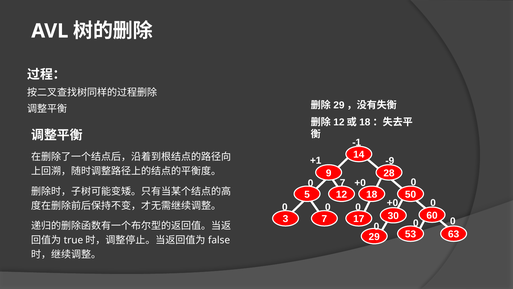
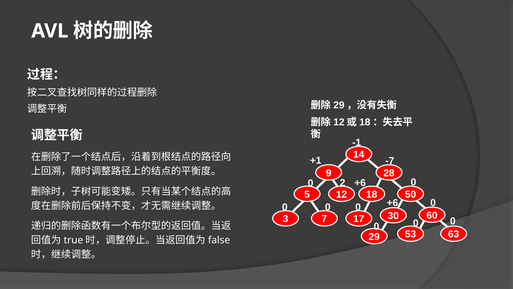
-9: -9 -> -7 (390, 161)
+0: +0 -> +6 (360, 183)
0 7: 7 -> 2 (343, 183)
+0: +0 -> +6 (392, 203)
